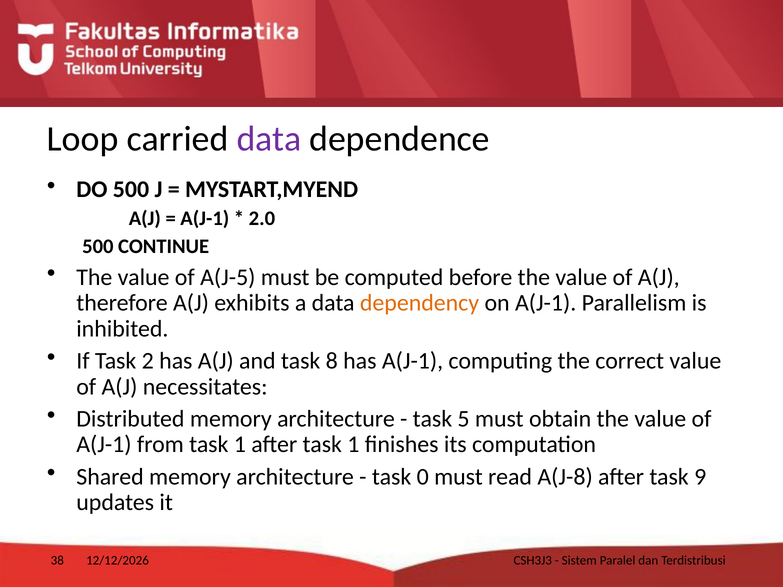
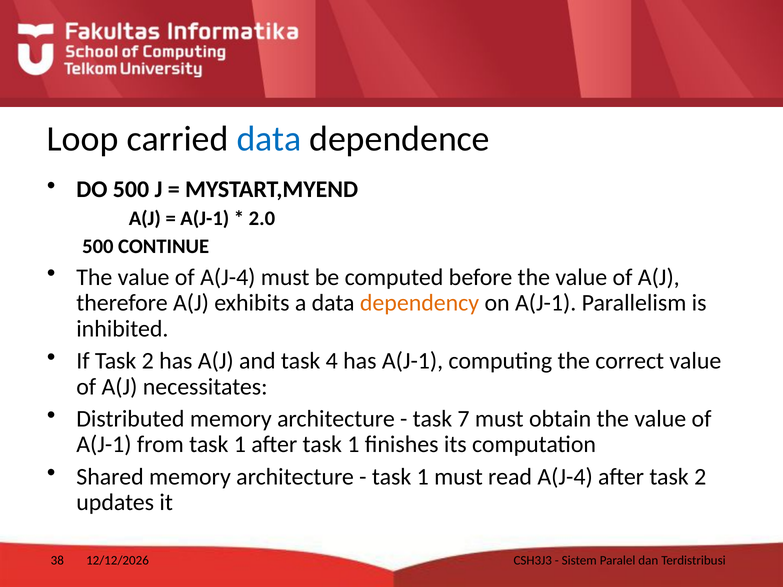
data colour: purple -> blue (269, 139)
of A(J-5: A(J-5 -> A(J-4 (228, 277)
8: 8 -> 4 (332, 361)
5: 5 -> 7 (464, 419)
0: 0 -> 1 (423, 477)
read A(J-8: A(J-8 -> A(J-4 (565, 477)
after task 9: 9 -> 2 (700, 477)
